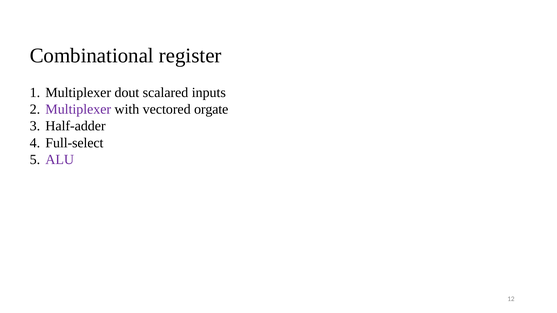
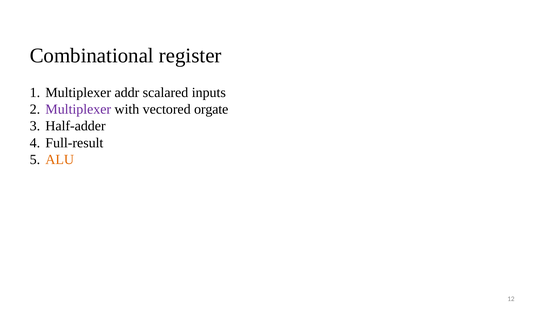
dout: dout -> addr (127, 93)
Full-select: Full-select -> Full-result (74, 143)
ALU colour: purple -> orange (60, 160)
